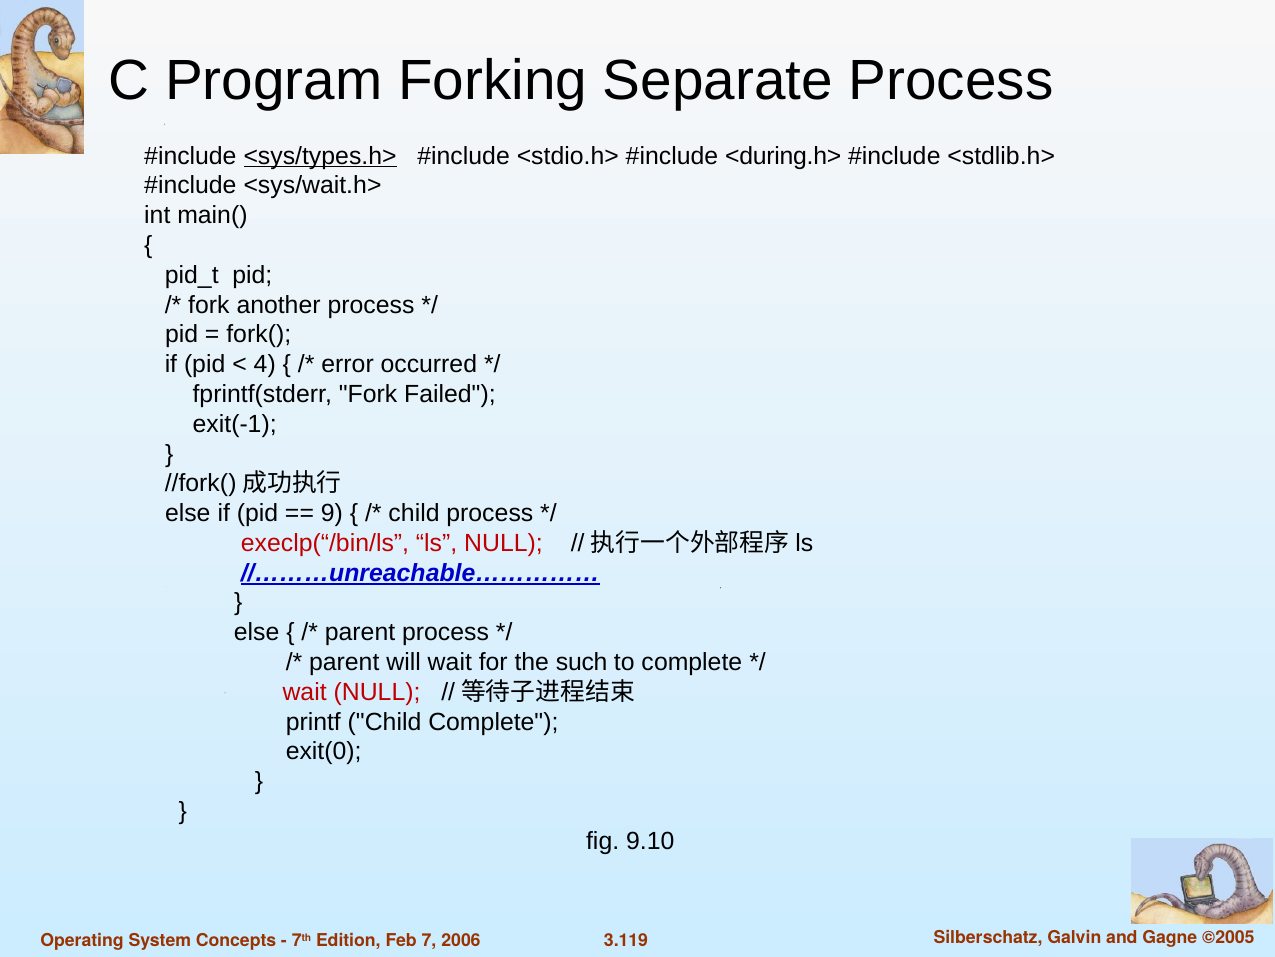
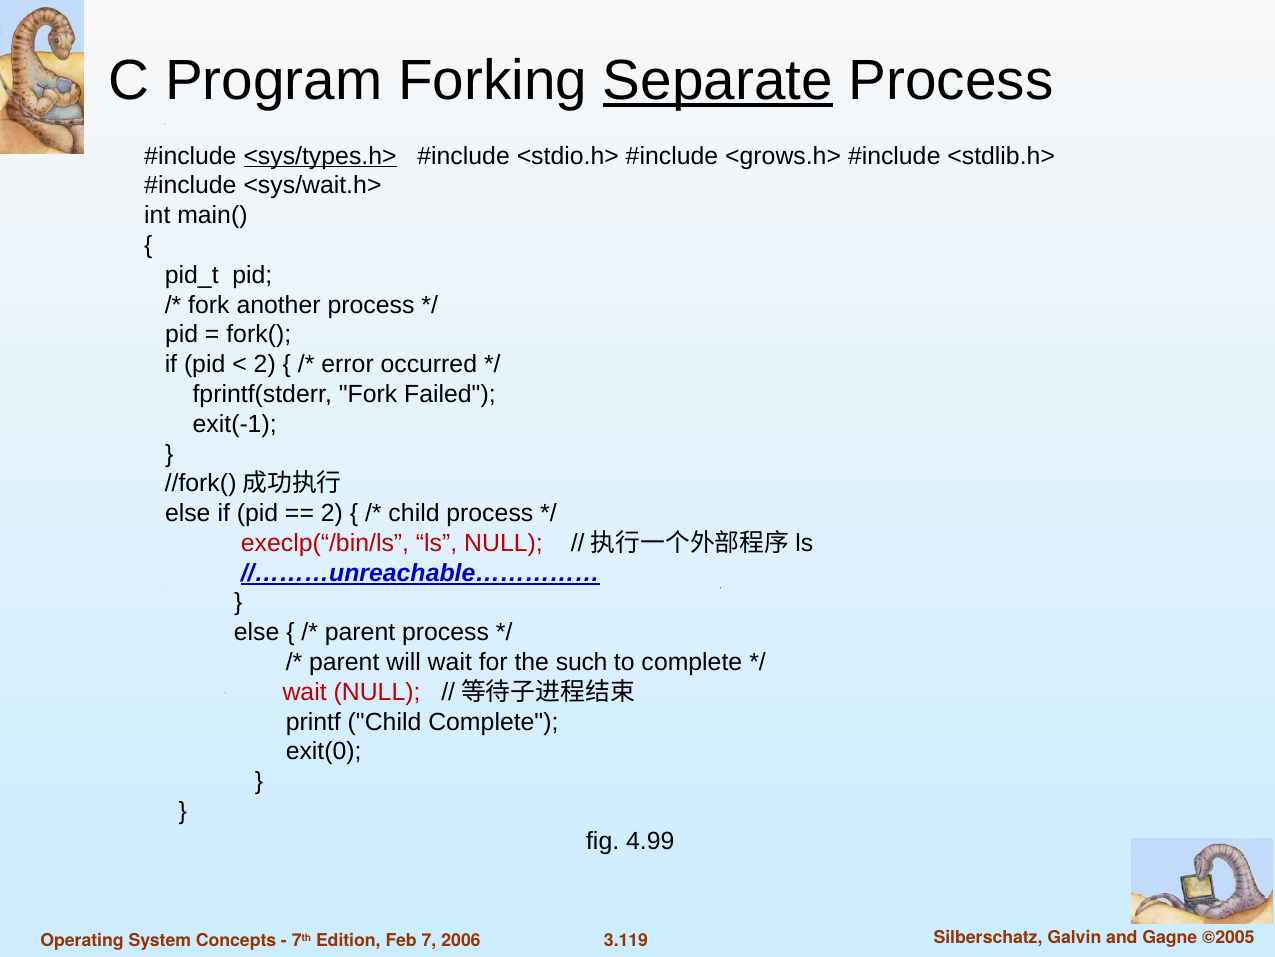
Separate underline: none -> present (718, 80)
<during.h>: <during.h> -> <grows.h> (783, 156)
4: 4 -> 2 (265, 364)
9: 9 -> 2 (332, 513)
9.10: 9.10 -> 4.99 (650, 840)
